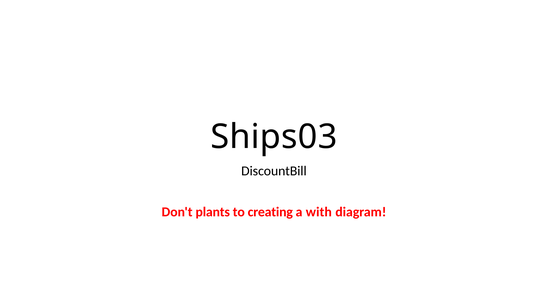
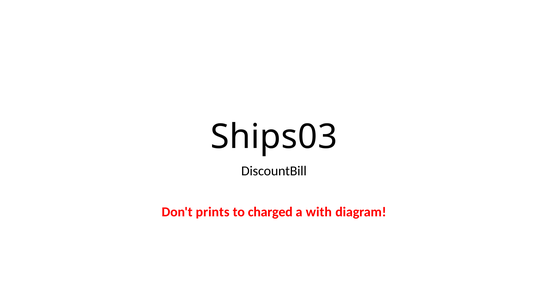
plants: plants -> prints (213, 212)
creating: creating -> charged (270, 212)
